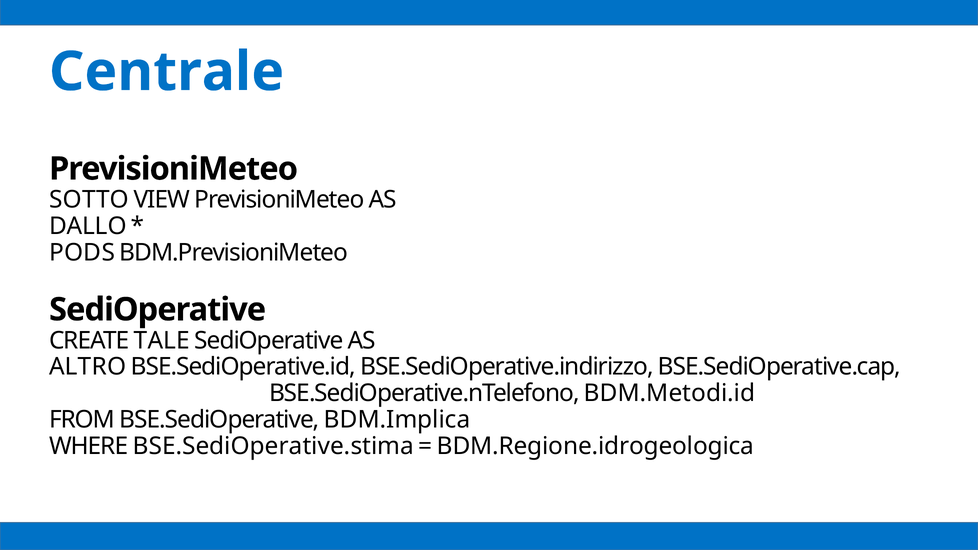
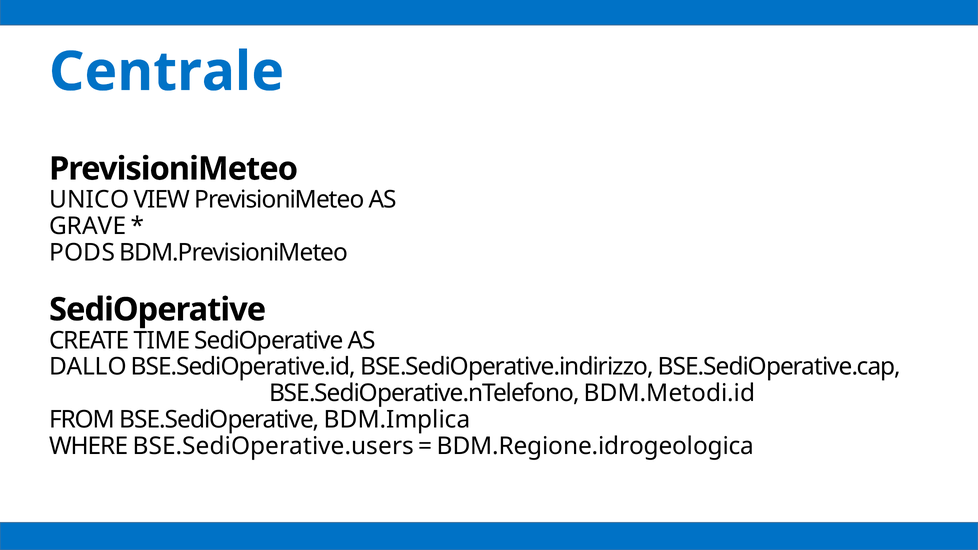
SOTTO: SOTTO -> UNICO (89, 200)
DALLO: DALLO -> GRAVE (88, 226)
TALE: TALE -> TIME (162, 341)
ALTRO: ALTRO -> DALLO (88, 367)
BSE.SediOperative.stima: BSE.SediOperative.stima -> BSE.SediOperative.users (273, 446)
